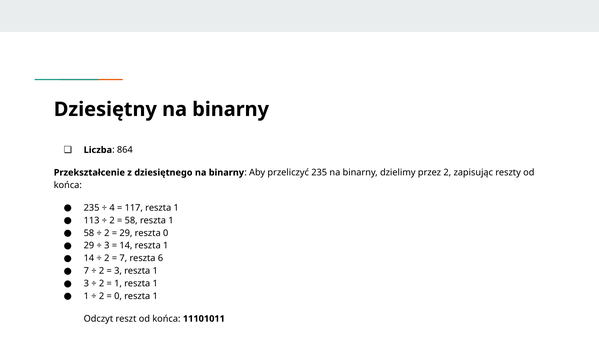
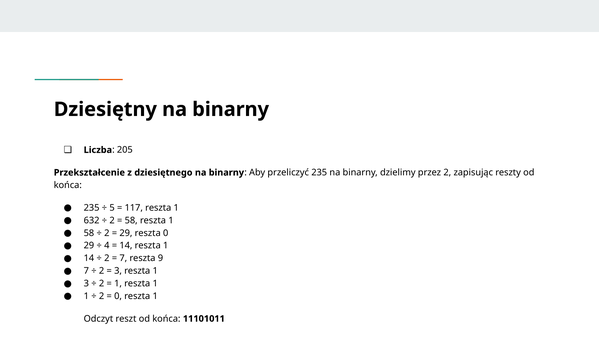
864: 864 -> 205 (125, 150)
4: 4 -> 5 (112, 208)
113: 113 -> 632 (92, 220)
3: 3 -> 4 (107, 246)
6: 6 -> 9 (161, 258)
